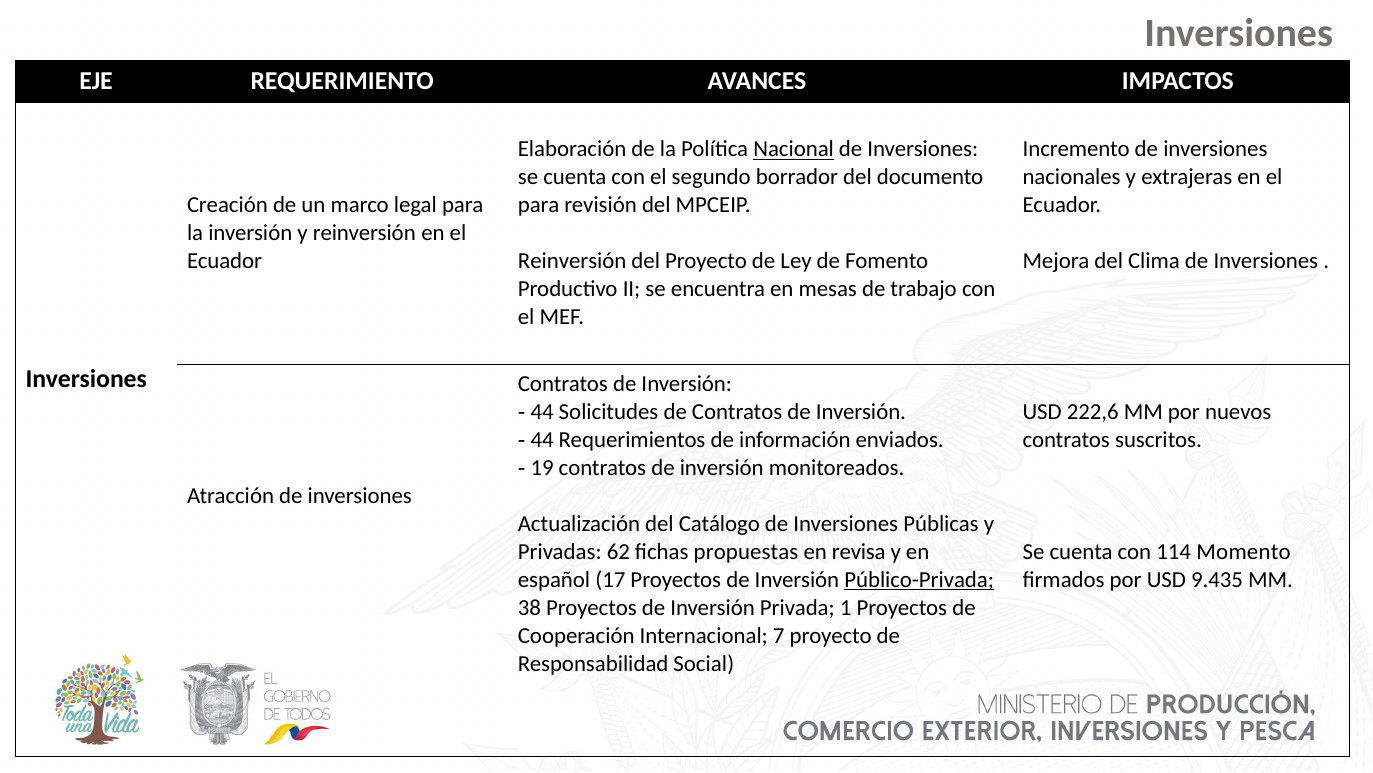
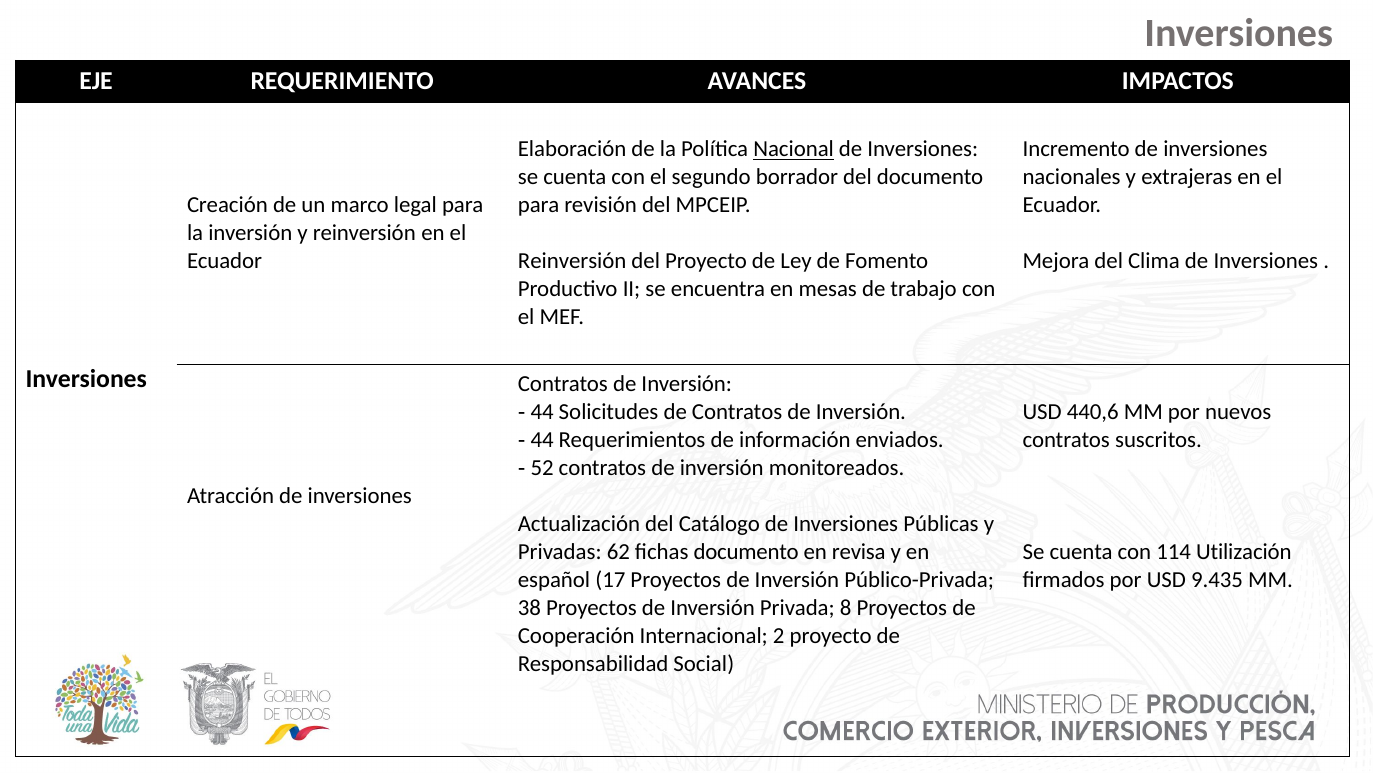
222,6: 222,6 -> 440,6 (1093, 411)
19: 19 -> 52 (542, 467)
fichas propuestas: propuestas -> documento (746, 551)
Momento: Momento -> Utilización (1244, 551)
Público-Privada underline: present -> none (919, 579)
1: 1 -> 8 (846, 607)
7: 7 -> 2 (779, 635)
